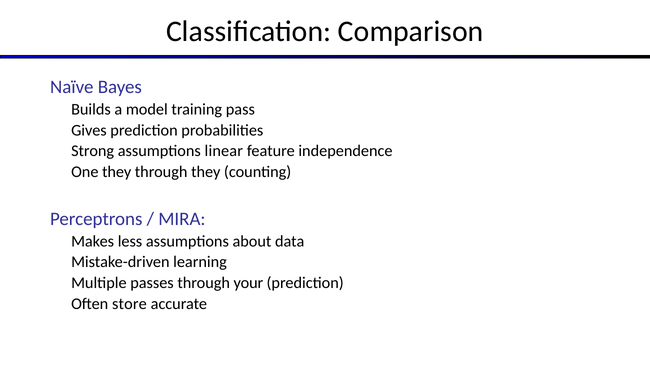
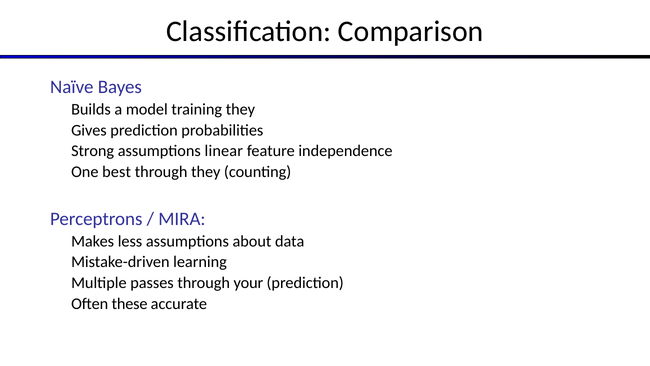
training pass: pass -> they (240, 109)
they: they -> best (117, 172)
store: store -> these (130, 303)
